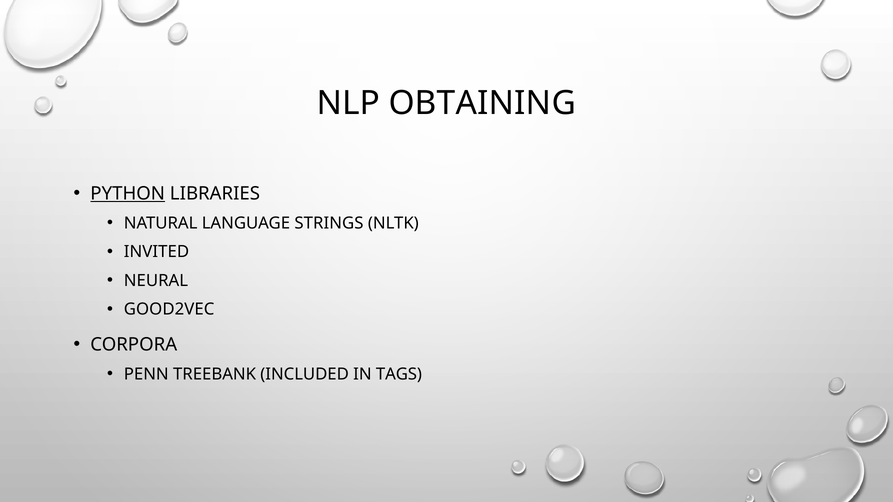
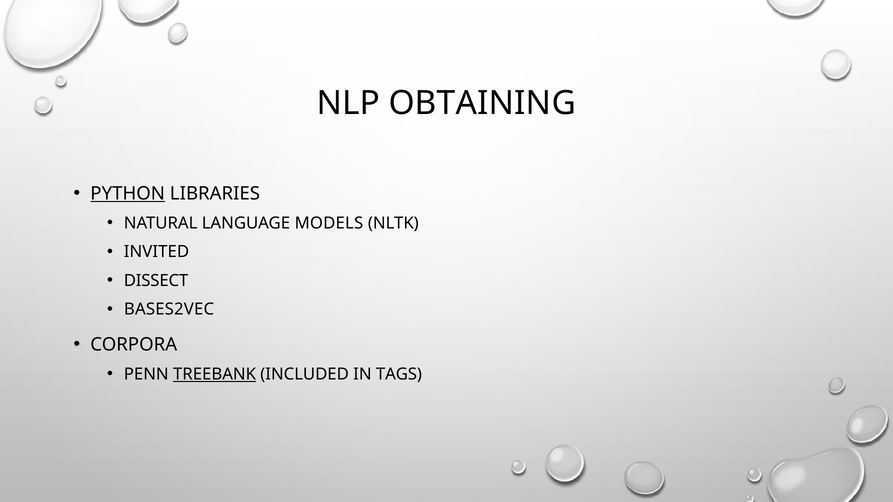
STRINGS: STRINGS -> MODELS (329, 223)
NEURAL: NEURAL -> DISSECT (156, 281)
GOOD2VEC: GOOD2VEC -> BASES2VEC (169, 310)
TREEBANK underline: none -> present (215, 374)
